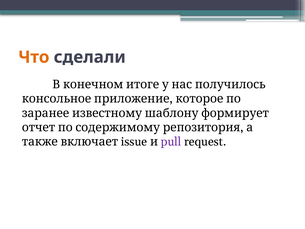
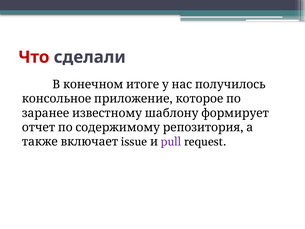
Что colour: orange -> red (34, 57)
